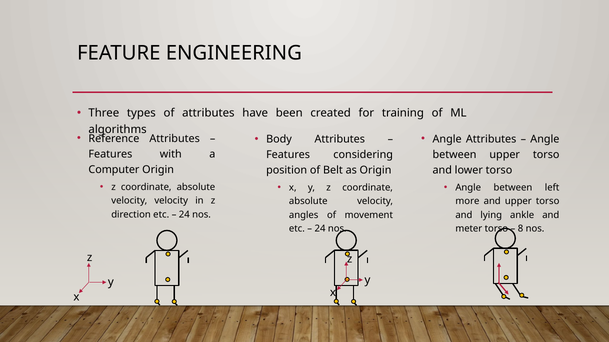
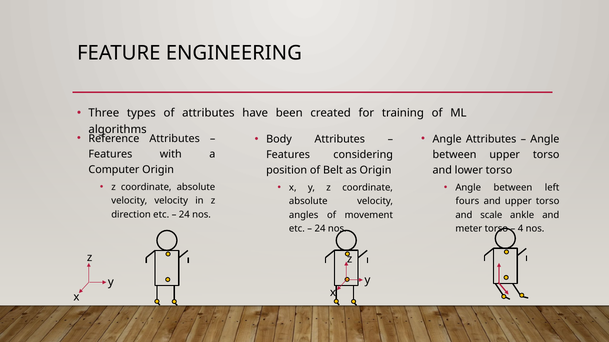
more: more -> fours (467, 202)
lying: lying -> scale (491, 215)
8: 8 -> 4 (521, 229)
